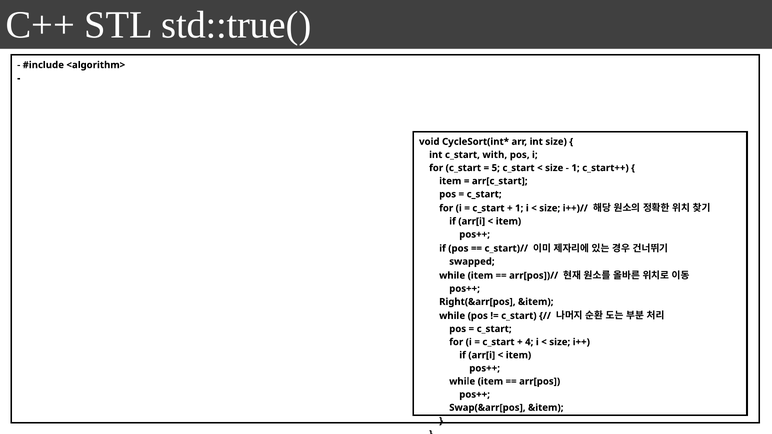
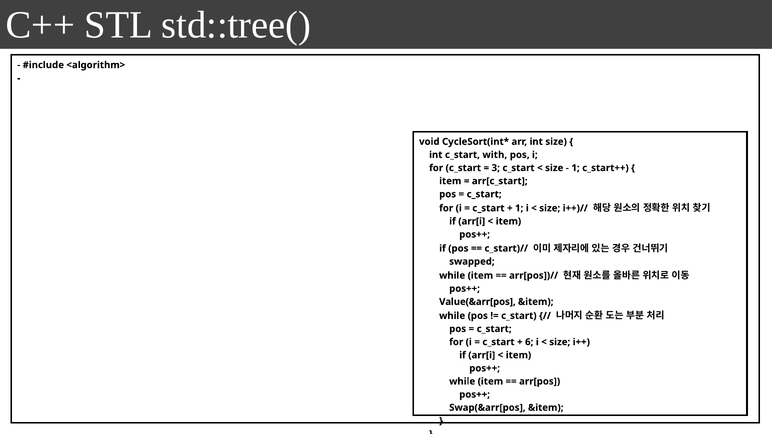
std::true(: std::true( -> std::tree( (236, 25)
5: 5 -> 3 (496, 168)
Right(&arr[pos: Right(&arr[pos -> Value(&arr[pos (477, 302)
4: 4 -> 6 (529, 342)
